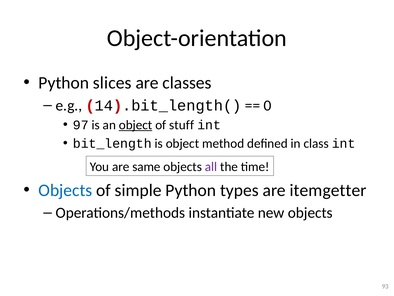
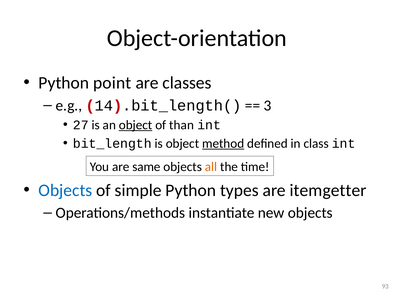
slices: slices -> point (112, 83)
0: 0 -> 3 (267, 105)
97: 97 -> 27 (81, 125)
stuff: stuff -> than (182, 125)
method underline: none -> present (223, 143)
all colour: purple -> orange (211, 167)
